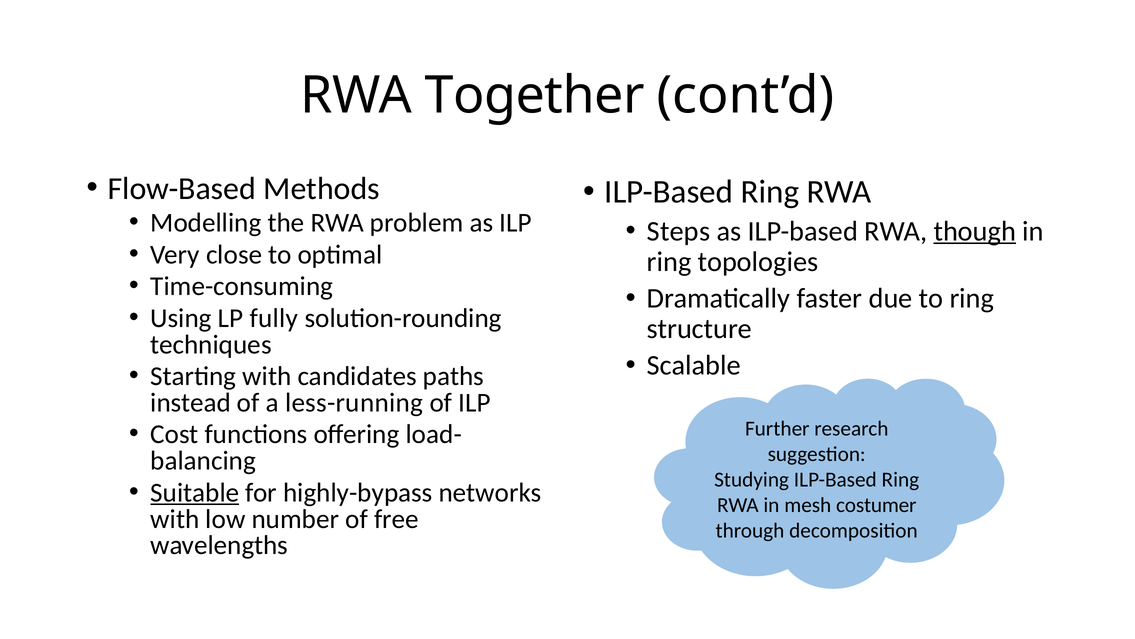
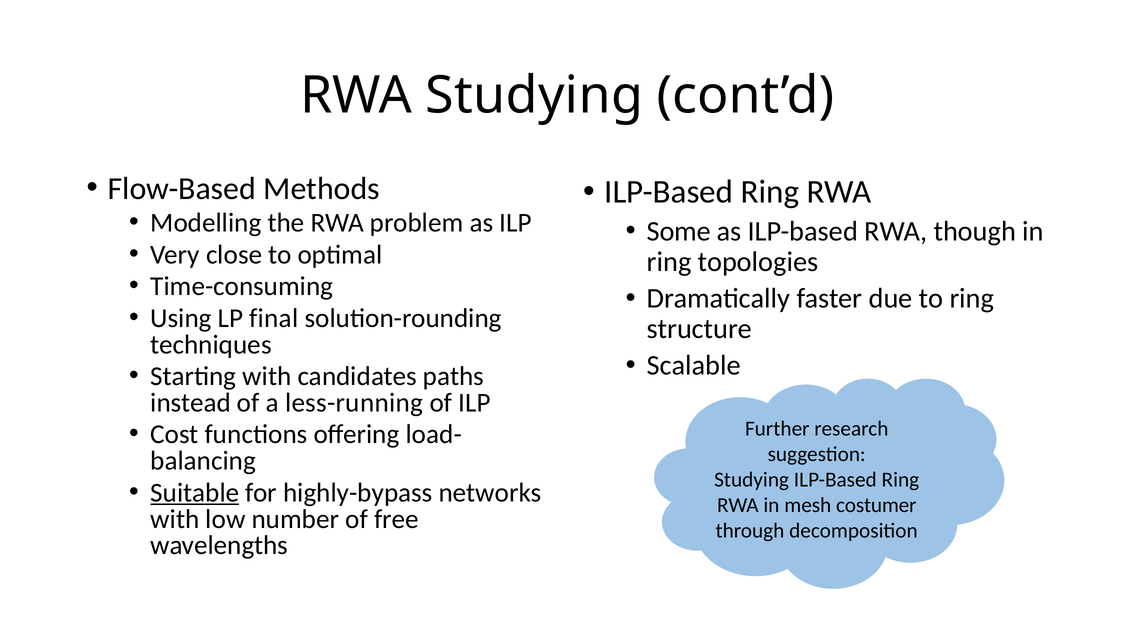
RWA Together: Together -> Studying (534, 95)
Steps: Steps -> Some (679, 231)
though underline: present -> none (975, 231)
fully: fully -> final (274, 318)
